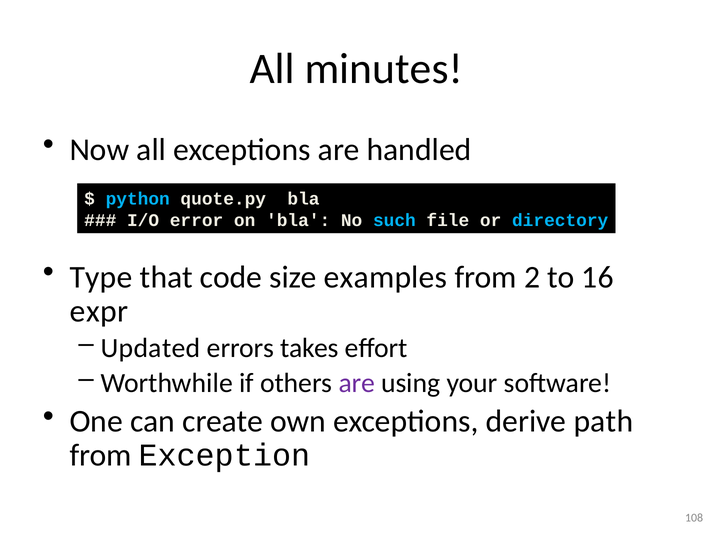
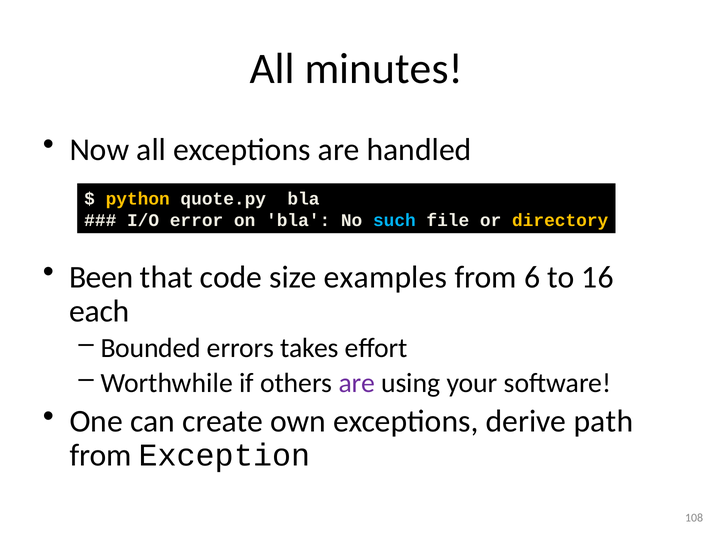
python colour: light blue -> yellow (138, 199)
directory colour: light blue -> yellow (560, 220)
Type: Type -> Been (101, 277)
2: 2 -> 6 (532, 277)
expr: expr -> each (99, 311)
Updated: Updated -> Bounded (151, 348)
